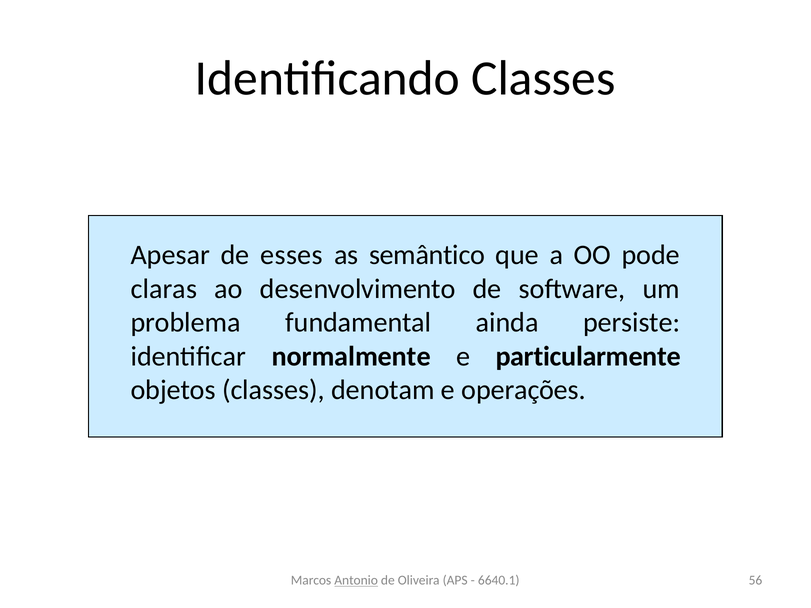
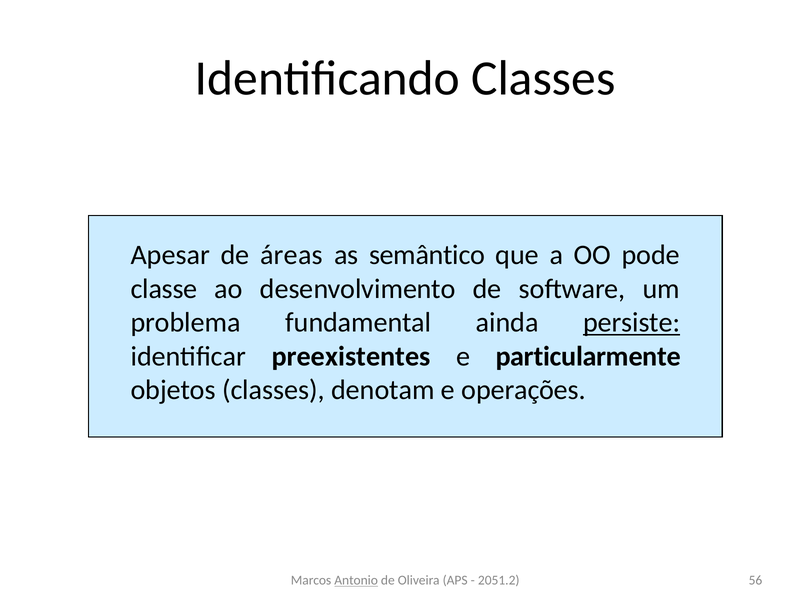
esses: esses -> áreas (292, 255)
claras: claras -> classe (164, 289)
persiste underline: none -> present (632, 323)
normalmente: normalmente -> preexistentes (351, 357)
6640.1: 6640.1 -> 2051.2 (499, 581)
